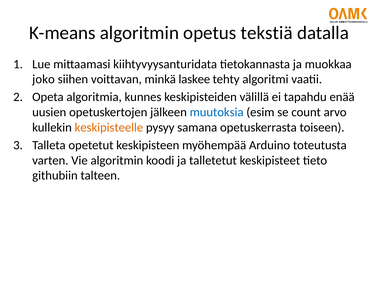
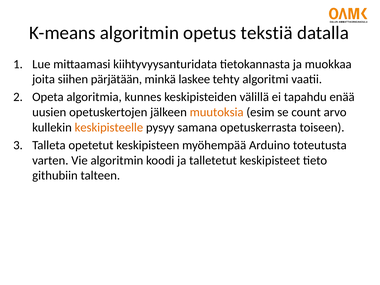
joko: joko -> joita (44, 79)
voittavan: voittavan -> pärjätään (116, 79)
muutoksia colour: blue -> orange (217, 112)
